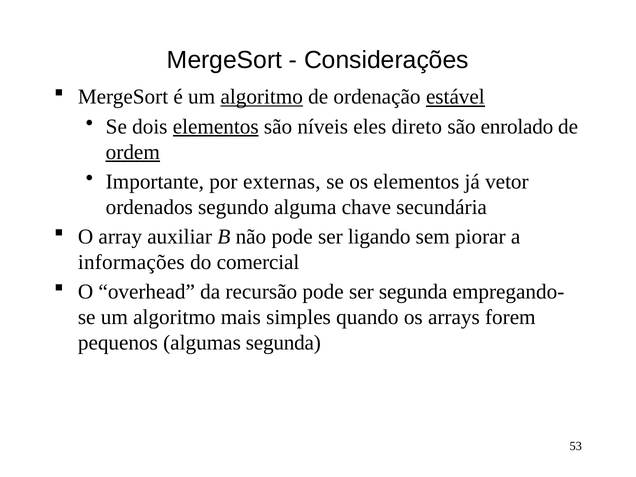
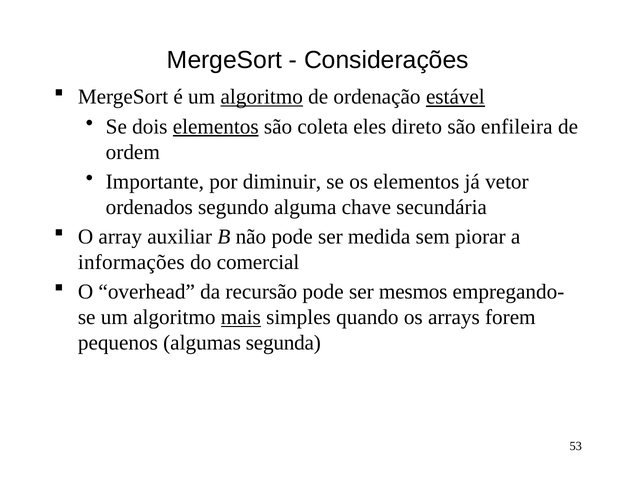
níveis: níveis -> coleta (323, 127)
enrolado: enrolado -> enfileira (517, 127)
ordem underline: present -> none (133, 152)
externas: externas -> diminuir (282, 182)
ligando: ligando -> medida (379, 237)
ser segunda: segunda -> mesmos (413, 292)
mais underline: none -> present (241, 317)
